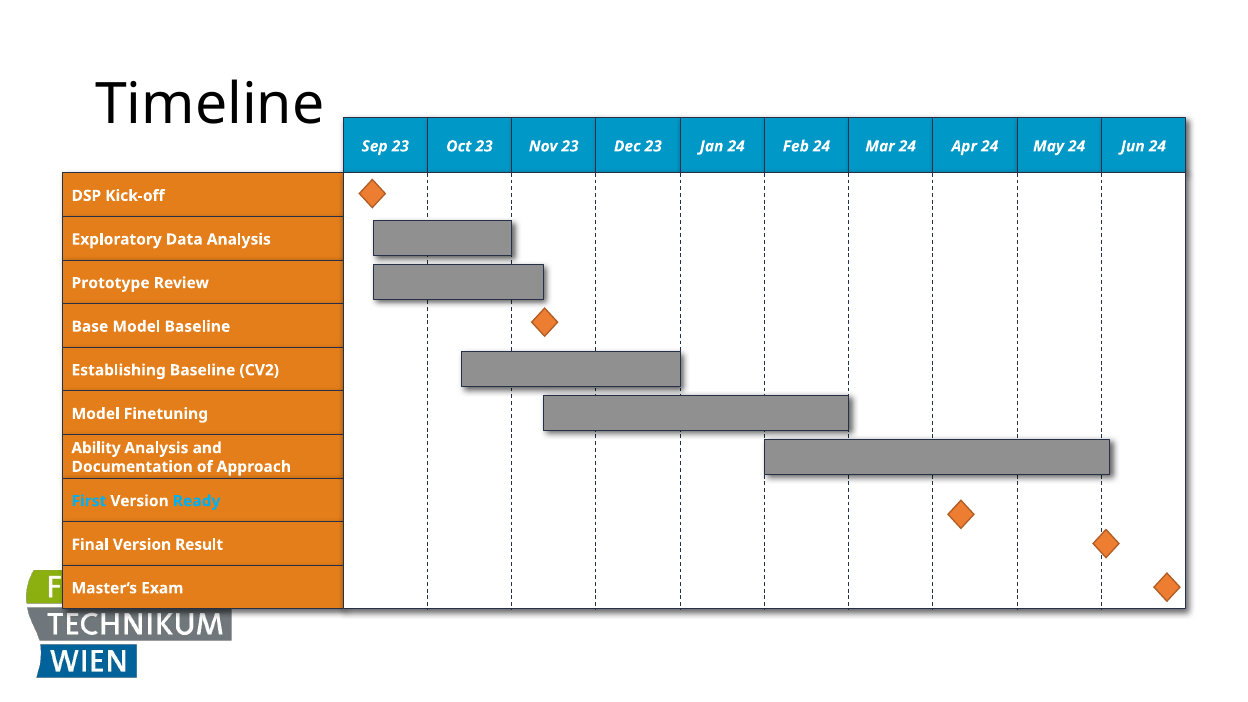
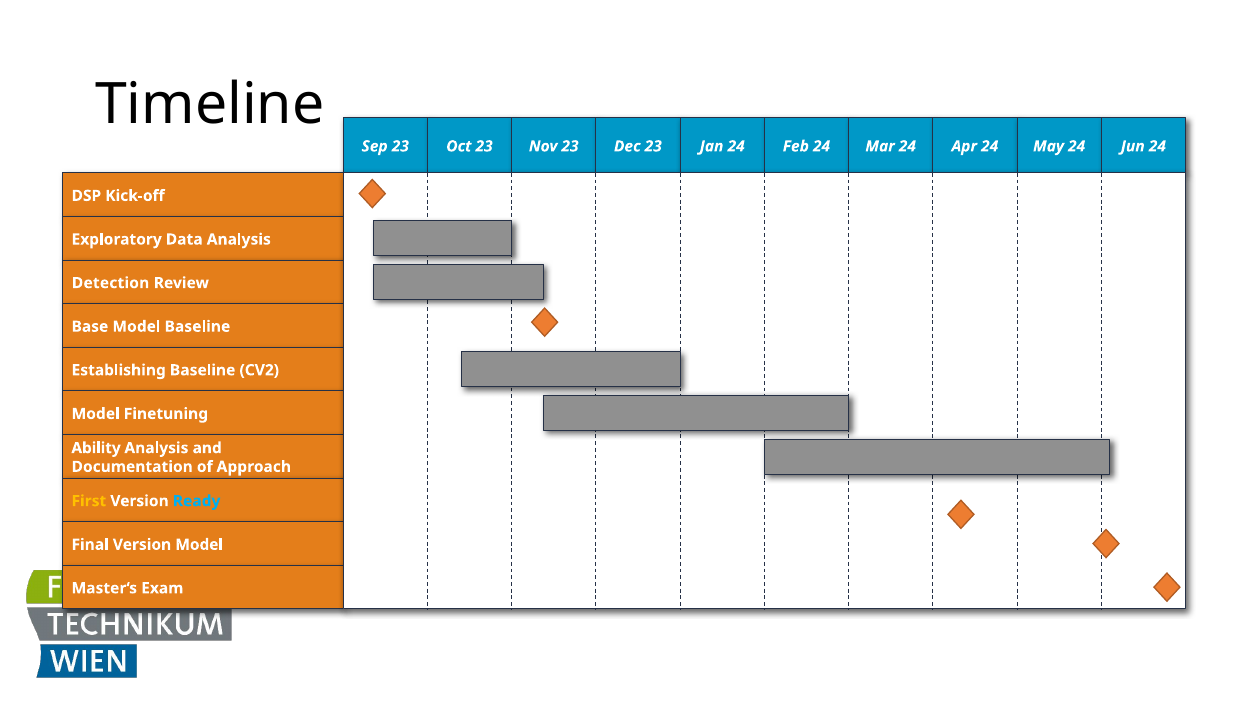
Prototype: Prototype -> Detection (111, 283)
First colour: light blue -> yellow (89, 501)
Version Result: Result -> Model (199, 545)
